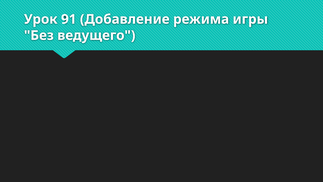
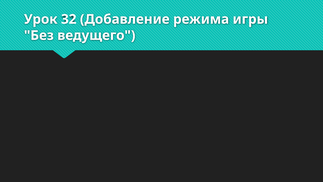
91: 91 -> 32 (69, 19)
